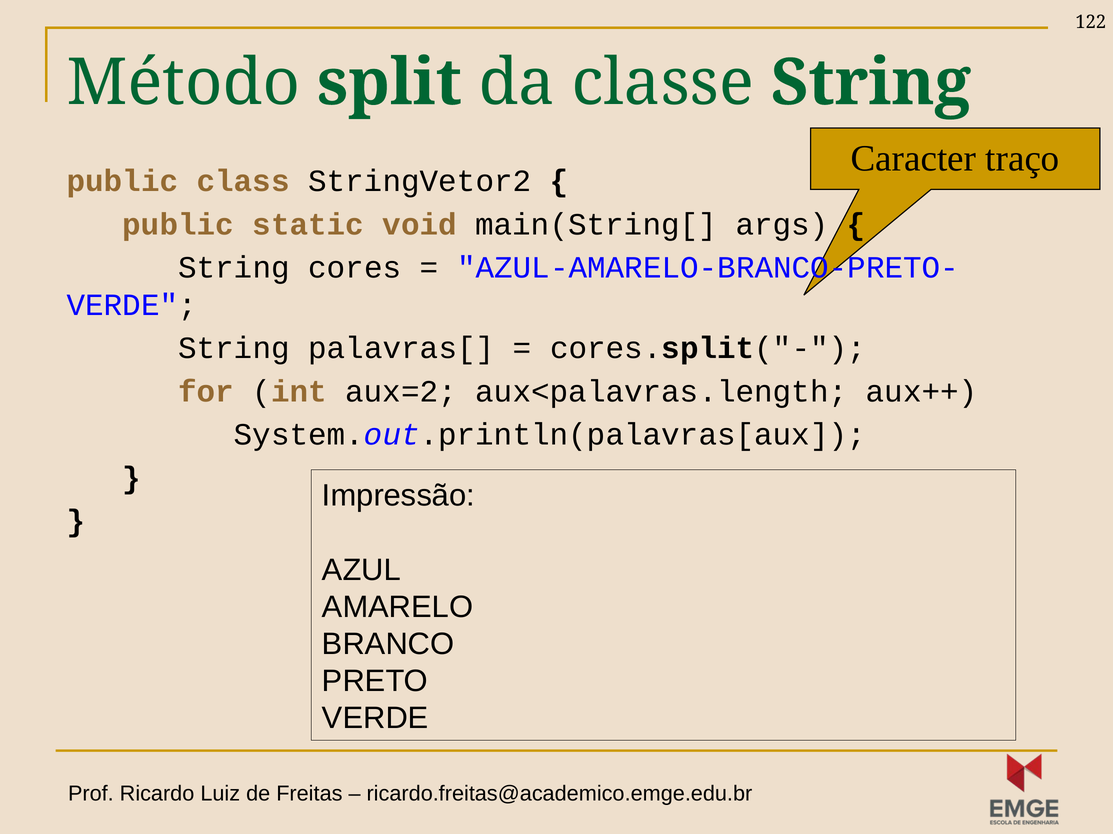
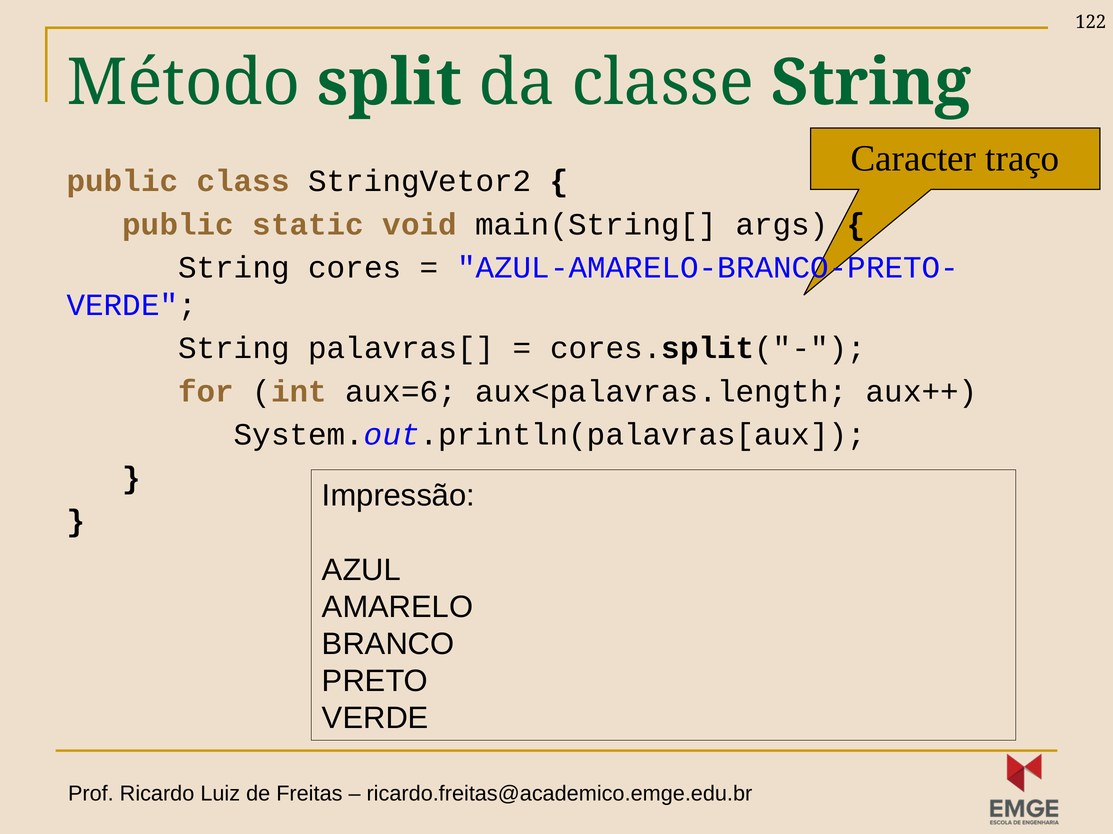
aux=2: aux=2 -> aux=6 (401, 392)
